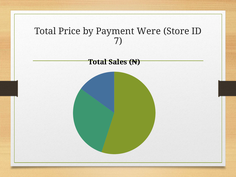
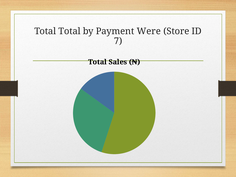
Total Price: Price -> Total (70, 31)
